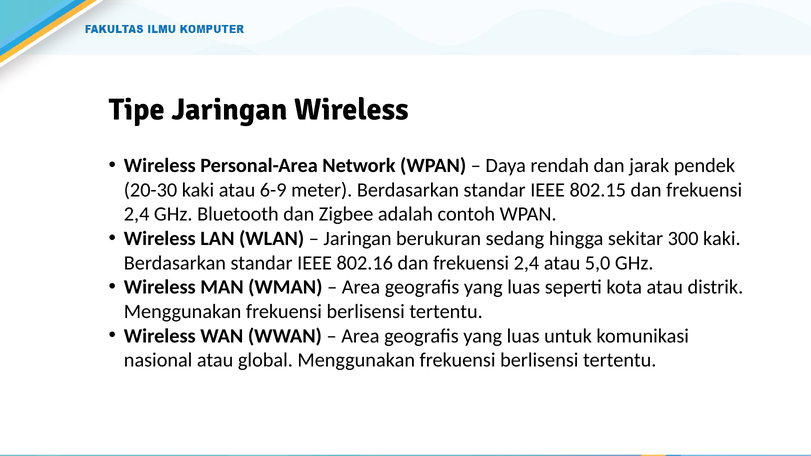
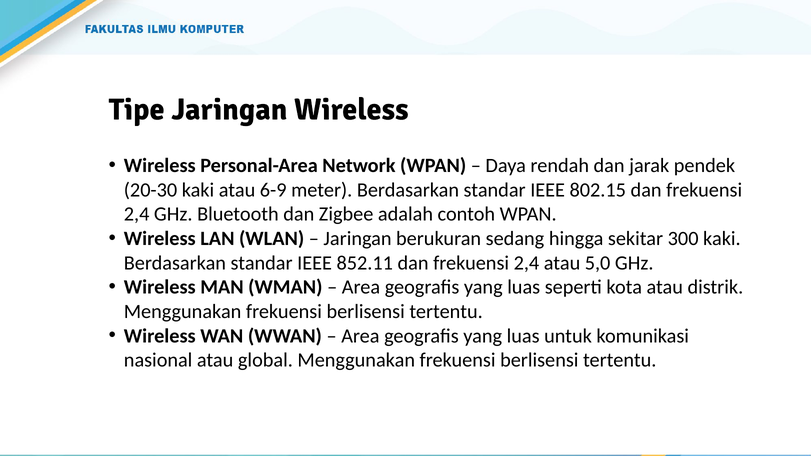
802.16: 802.16 -> 852.11 (365, 263)
